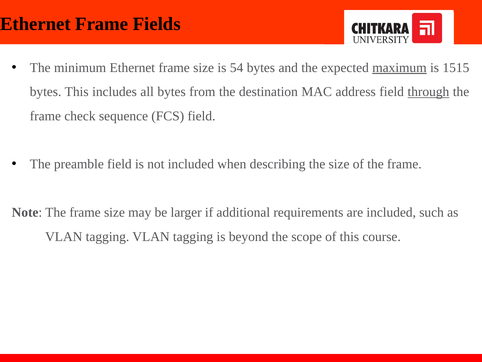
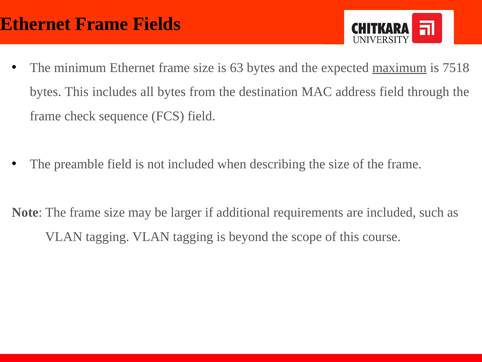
54: 54 -> 63 (237, 68)
1515: 1515 -> 7518 (456, 68)
through underline: present -> none (428, 92)
